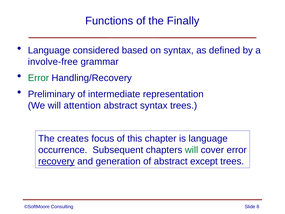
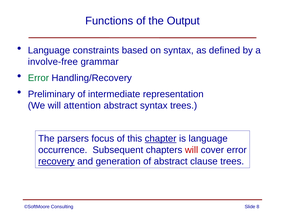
Finally: Finally -> Output (183, 21)
considered: considered -> constraints (96, 50)
creates: creates -> parsers (73, 138)
chapter underline: none -> present (161, 138)
will colour: green -> red (192, 150)
except: except -> clause (204, 161)
